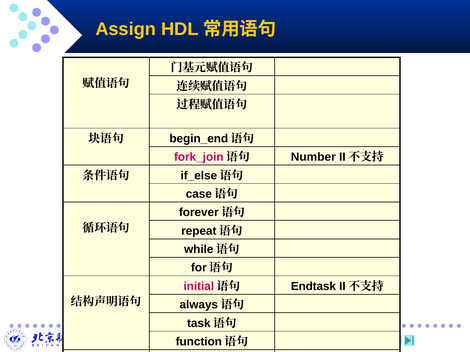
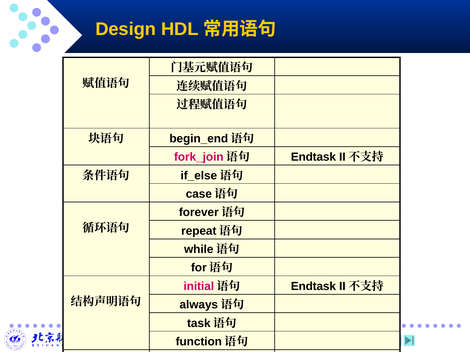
Assign: Assign -> Design (126, 29)
Number: Number -> Endtask (313, 157)
